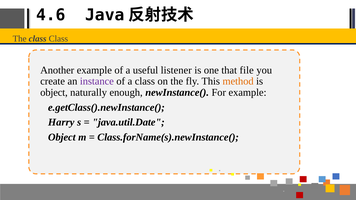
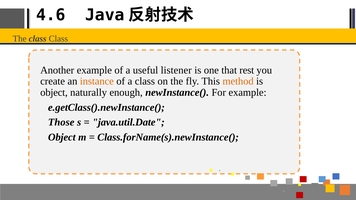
file: file -> rest (247, 70)
instance colour: purple -> orange (97, 81)
Harry: Harry -> Those (61, 122)
